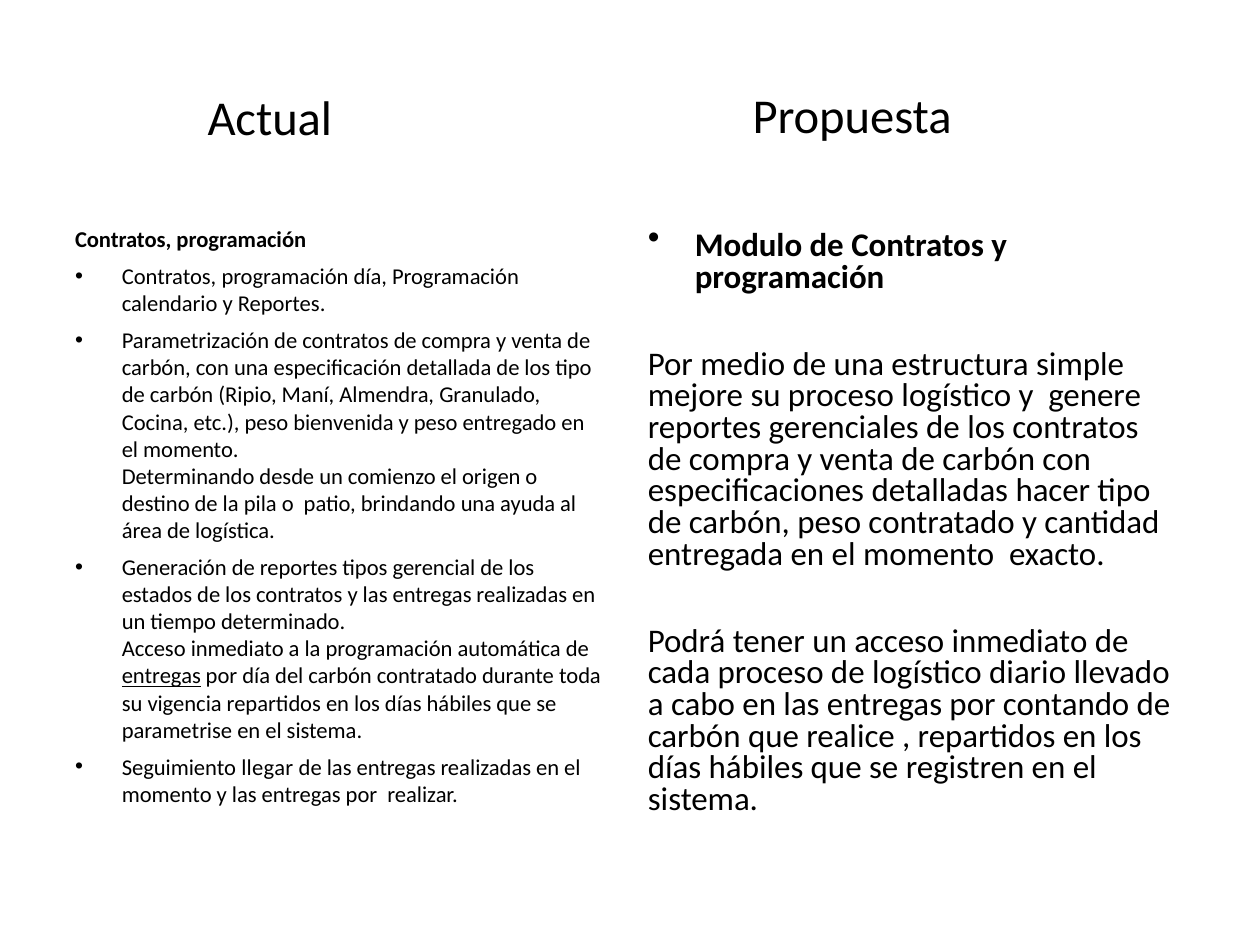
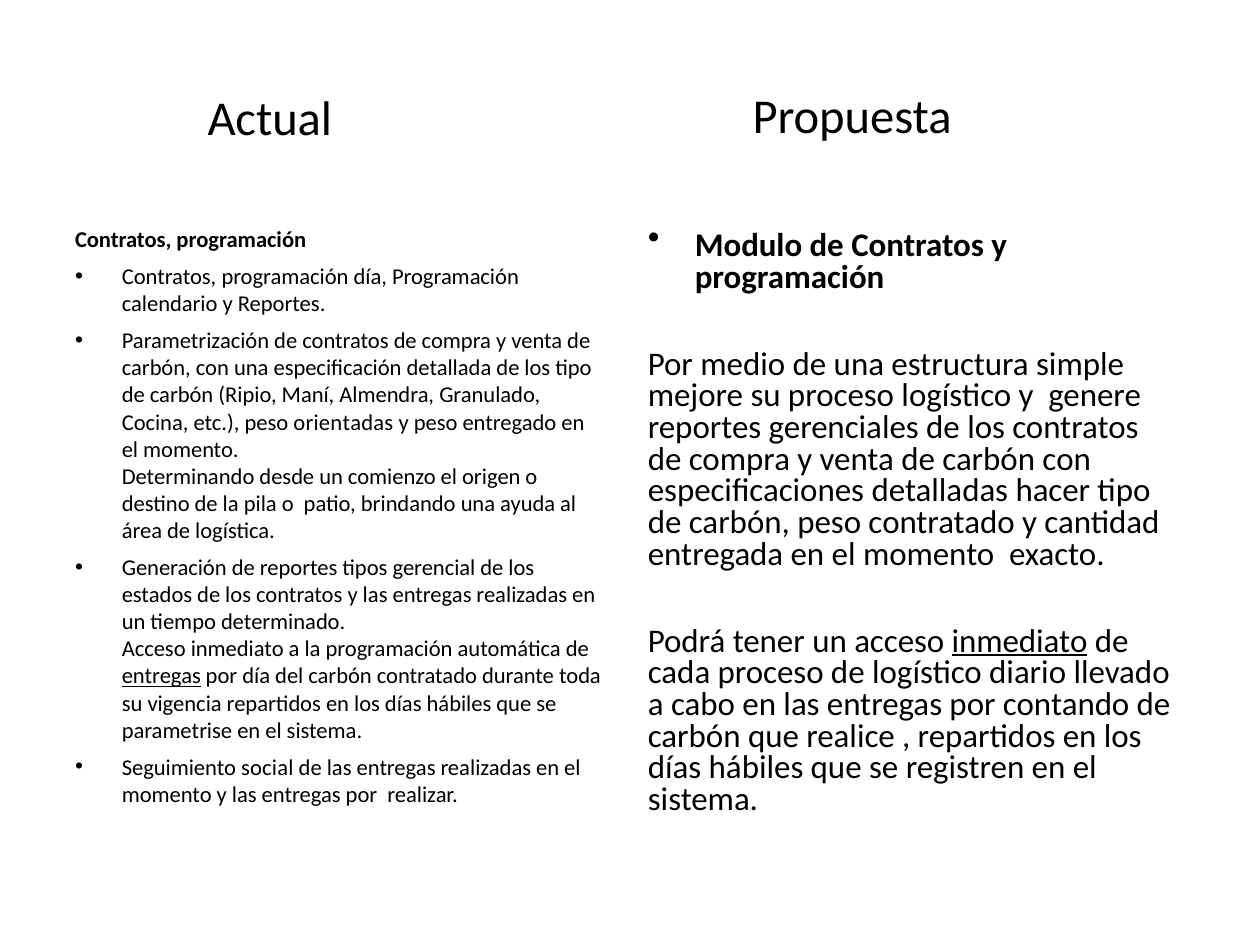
bienvenida: bienvenida -> orientadas (343, 422)
inmediato underline: none -> present (1020, 641)
llegar: llegar -> social (267, 767)
